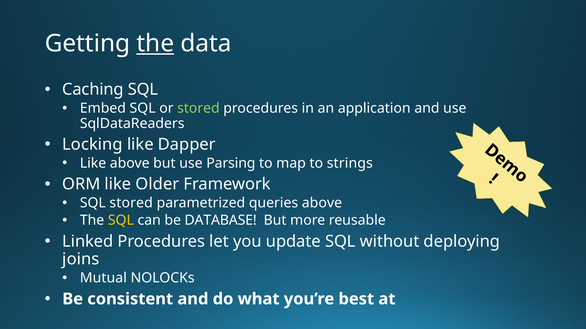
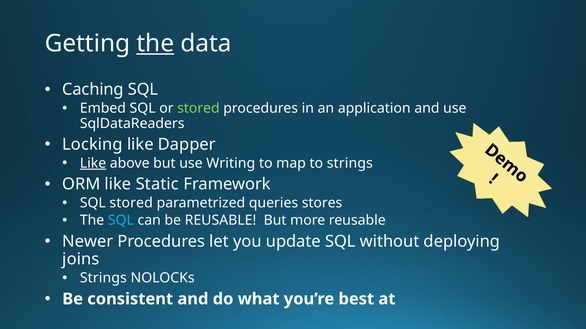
Like underline: none -> present (93, 163)
Parsing: Parsing -> Writing (231, 163)
Older: Older -> Static (157, 185)
queries above: above -> stores (322, 203)
SQL colour: yellow -> light blue (121, 221)
be DATABASE: DATABASE -> REUSABLE (220, 221)
Linked: Linked -> Newer (88, 242)
Mutual: Mutual -> Strings (103, 278)
